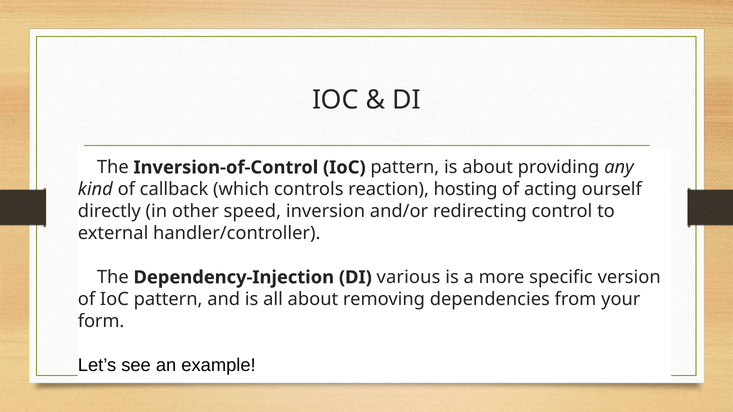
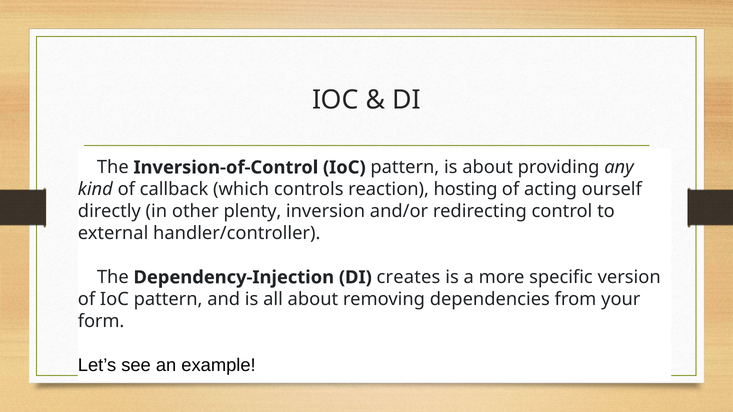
speed: speed -> plenty (252, 212)
various: various -> creates (408, 278)
